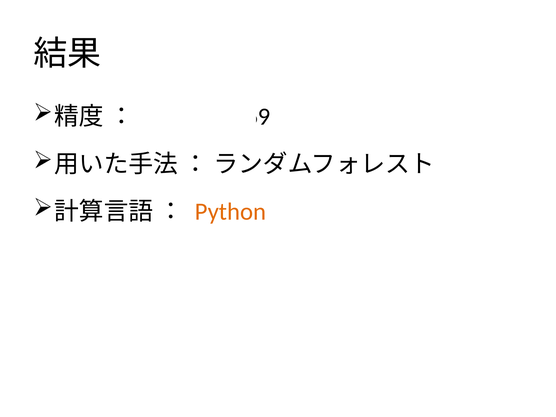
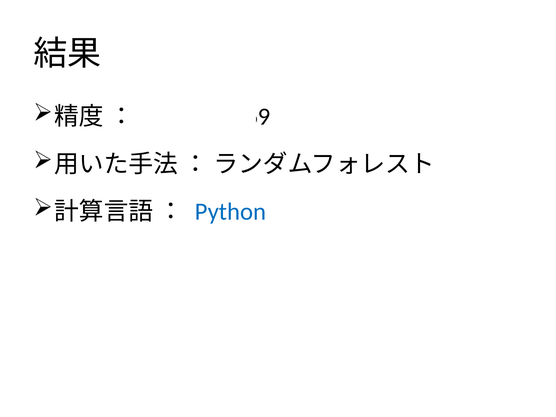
Python colour: orange -> blue (231, 212)
